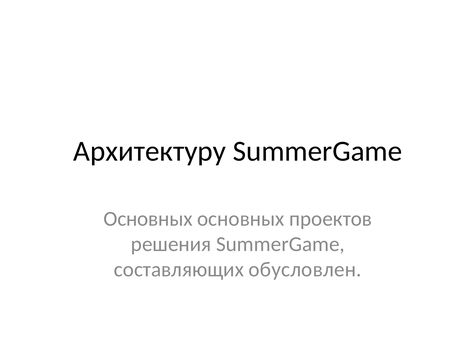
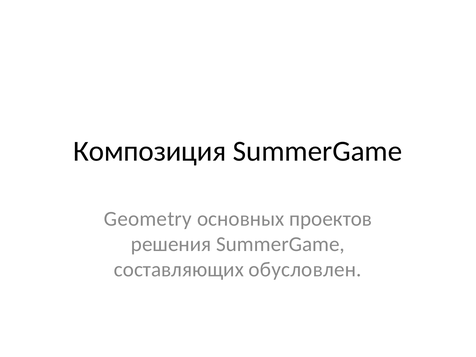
Архитектуру: Архитектуру -> Композиция (150, 151)
Основных: Основных -> Geometry (148, 219)
